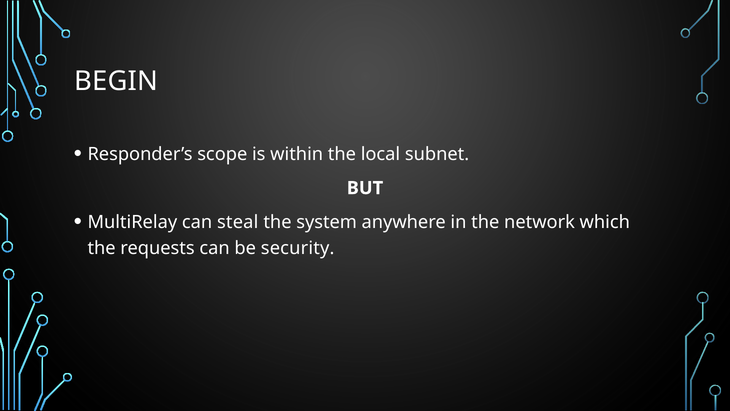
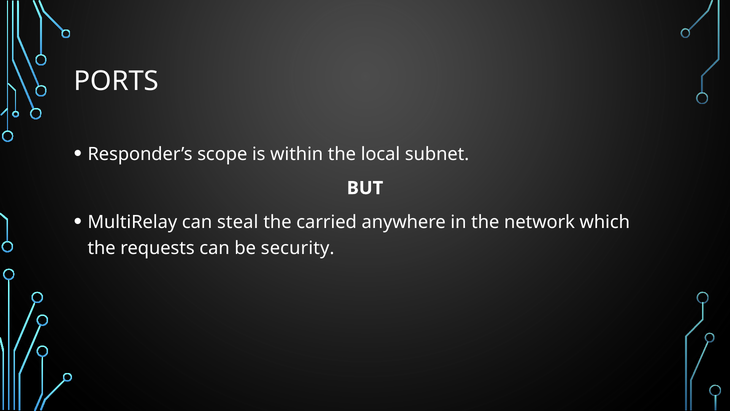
BEGIN: BEGIN -> PORTS (116, 81)
system: system -> carried (327, 222)
